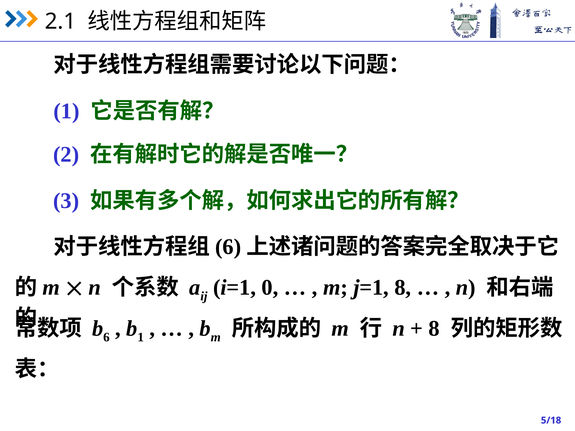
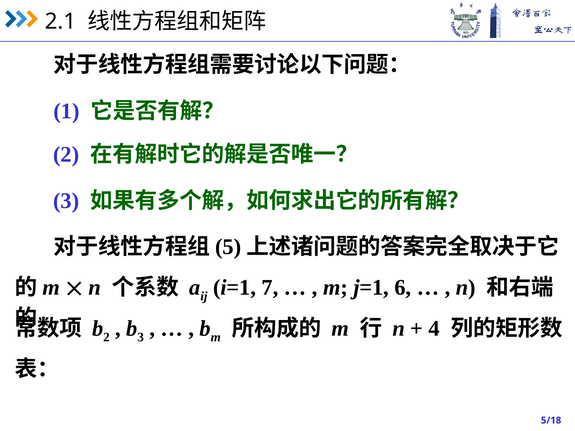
6: 6 -> 5 (228, 247)
0: 0 -> 7 (270, 288)
j=1 8: 8 -> 6 (403, 288)
6: 6 -> 2 (106, 337)
1: 1 -> 3 (141, 337)
8: 8 -> 4 (434, 329)
